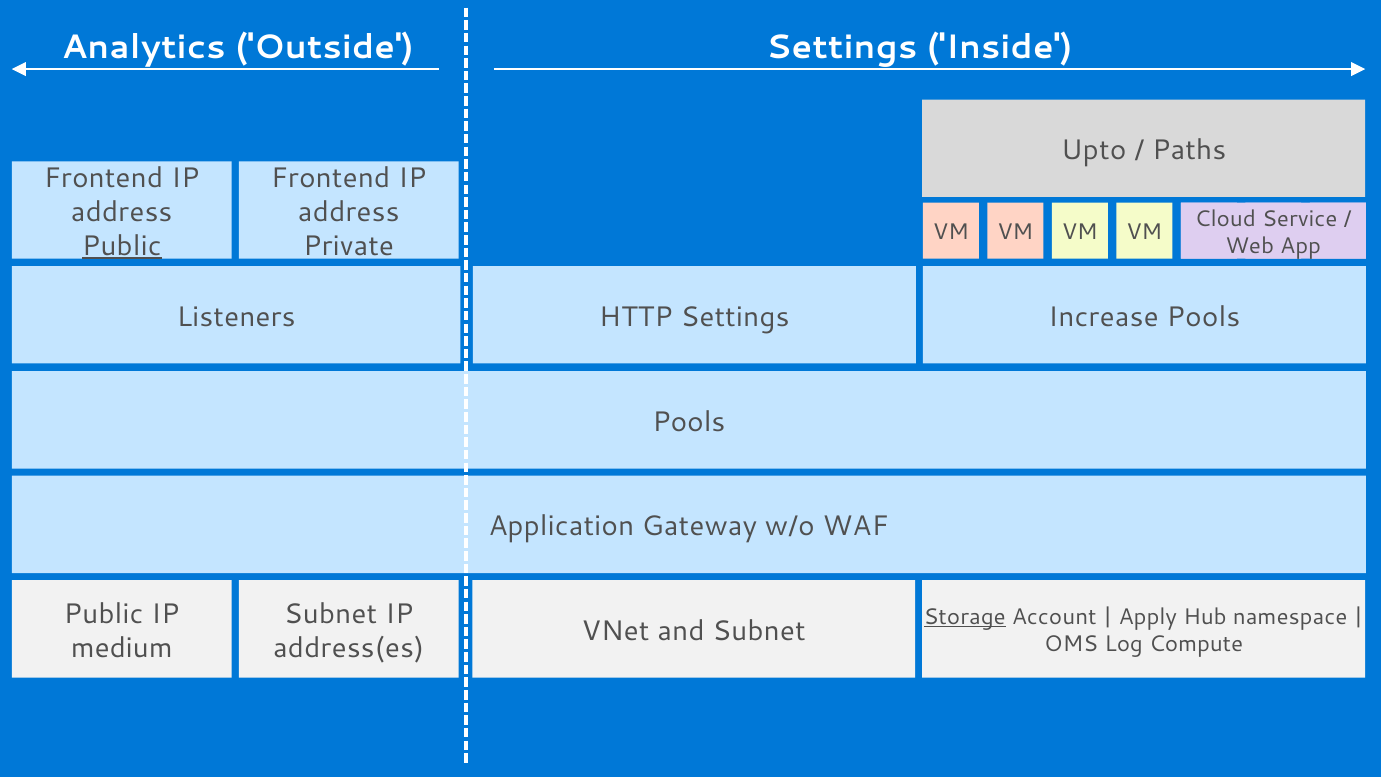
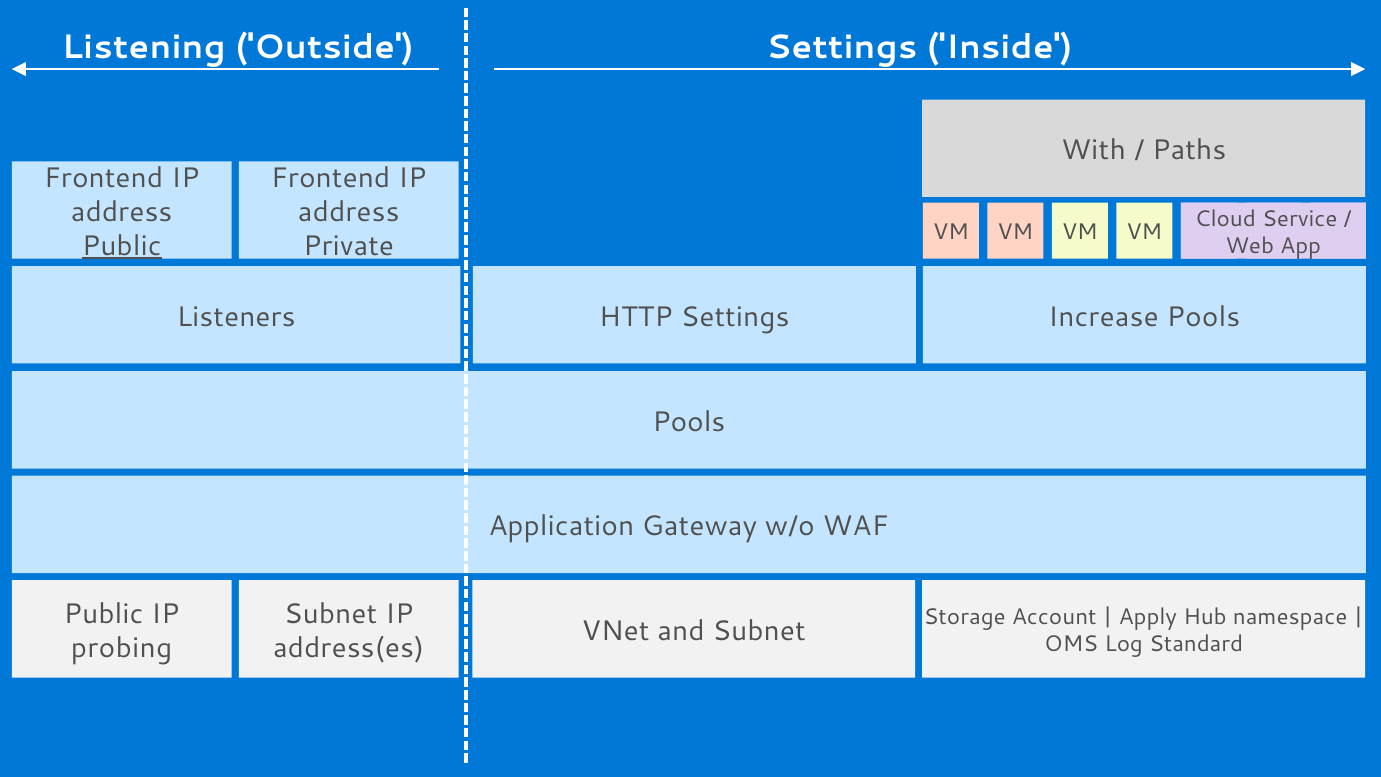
Analytics: Analytics -> Listening (144, 47)
Upto: Upto -> With (1094, 150)
Storage underline: present -> none (965, 617)
Compute: Compute -> Standard (1196, 644)
medium: medium -> probing (122, 648)
